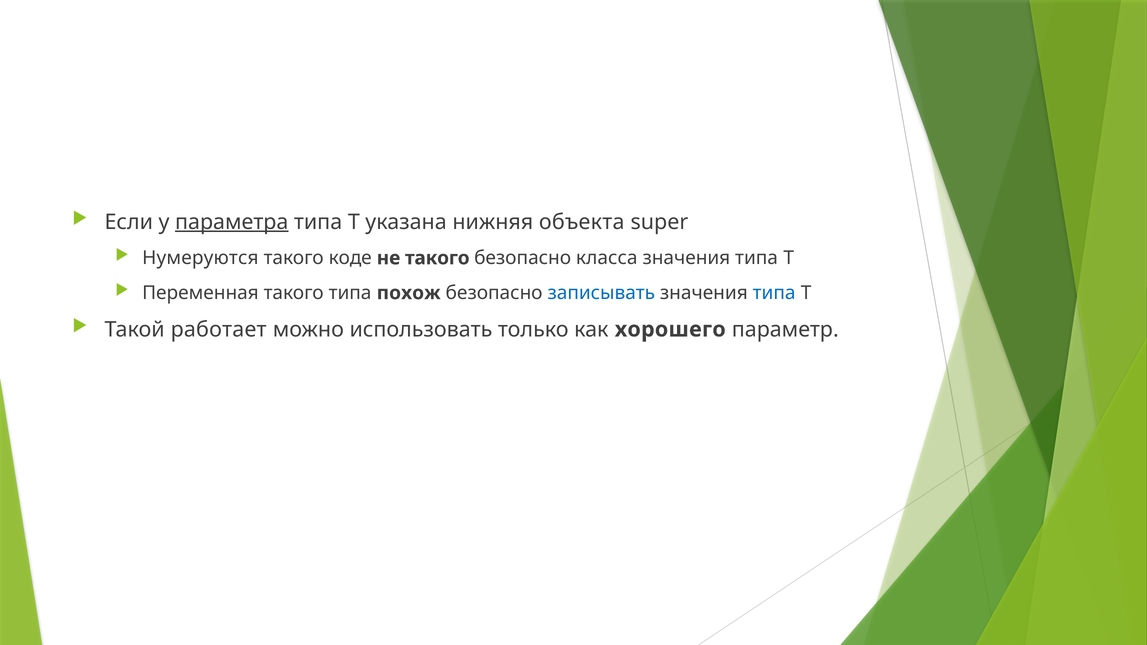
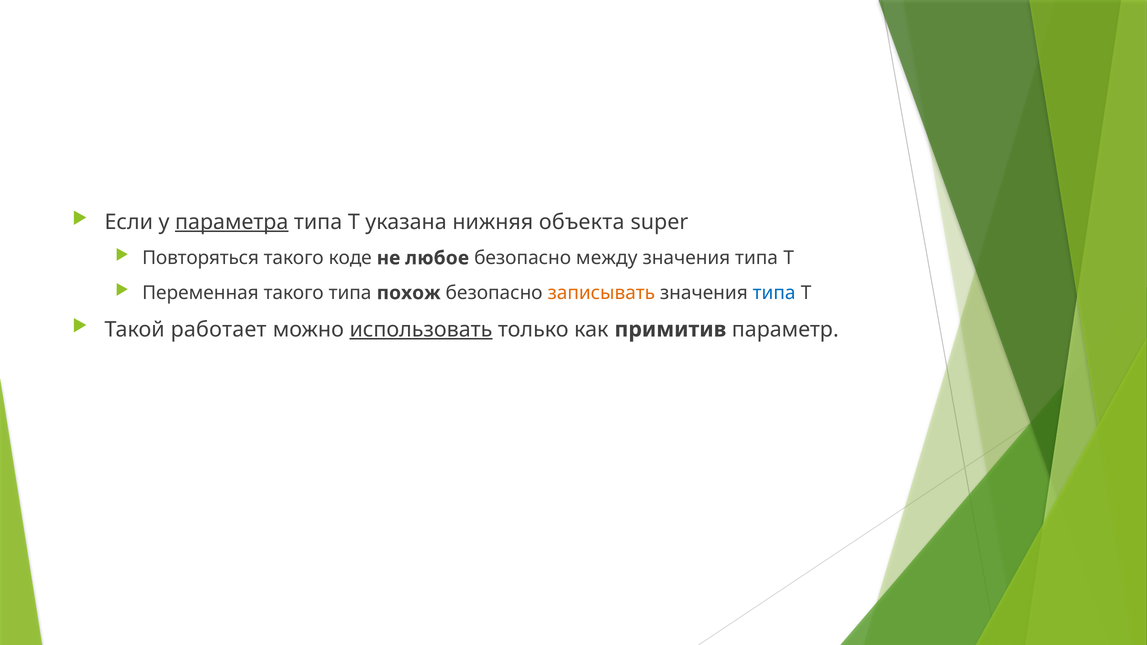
Нумеруются: Нумеруются -> Повторяться (201, 258)
не такого: такого -> любое (437, 258)
класса: класса -> между (607, 258)
записывать colour: blue -> orange (601, 293)
использовать underline: none -> present (421, 330)
хорошего: хорошего -> примитив (670, 330)
